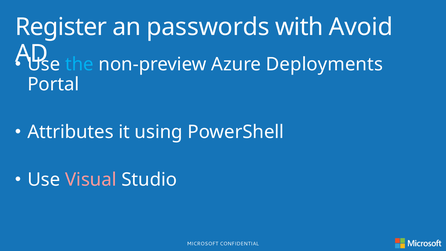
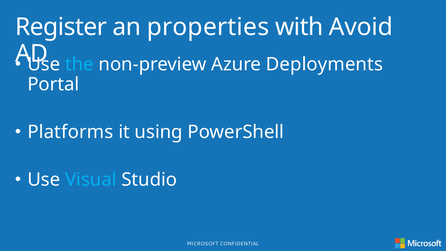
passwords: passwords -> properties (208, 27)
Attributes: Attributes -> Platforms (70, 132)
Visual colour: pink -> light blue (91, 180)
